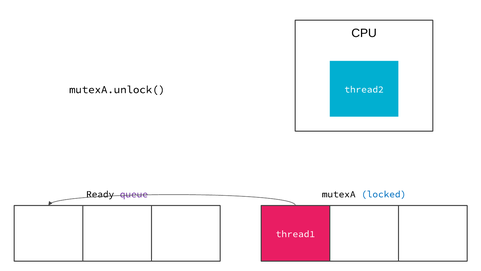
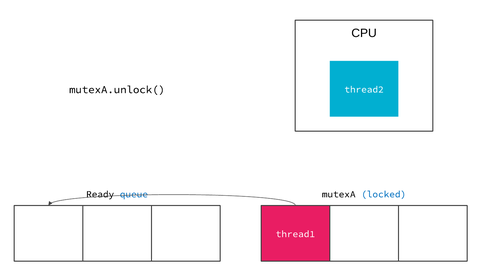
queue colour: purple -> blue (134, 194)
